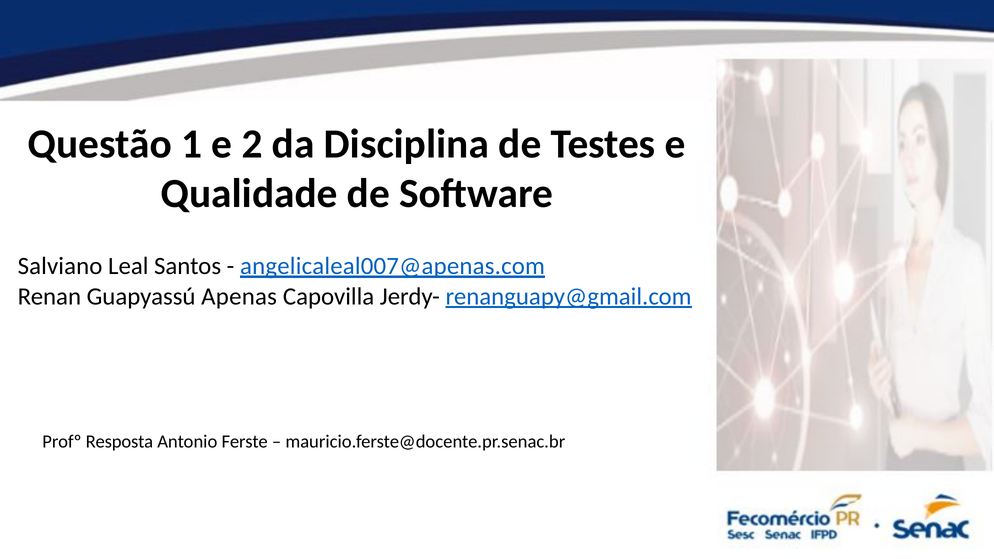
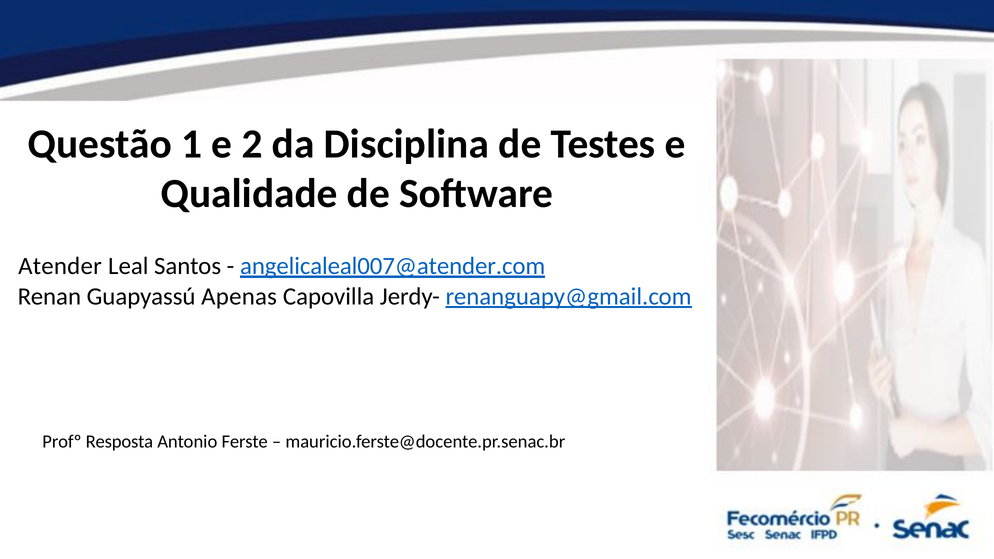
Salviano: Salviano -> Atender (60, 266)
angelicaleal007@apenas.com: angelicaleal007@apenas.com -> angelicaleal007@atender.com (393, 266)
